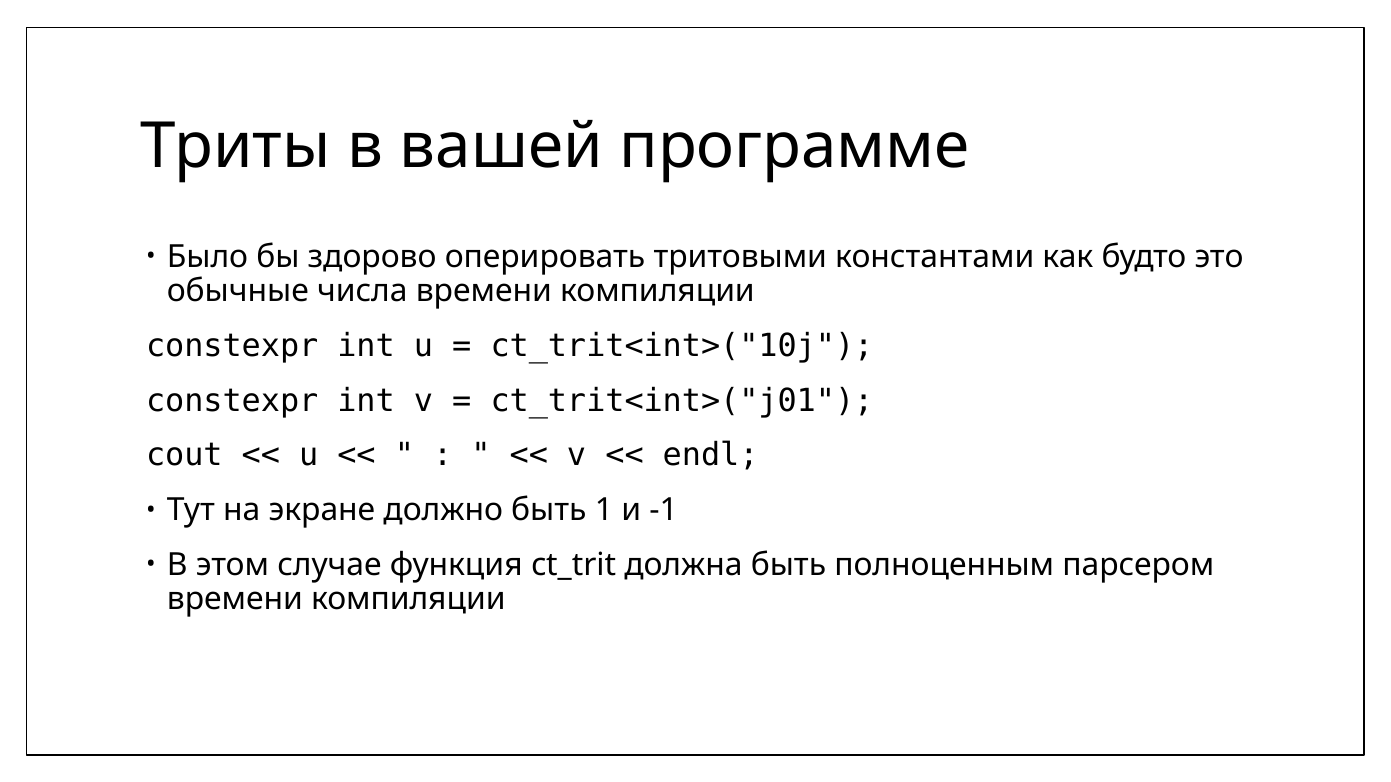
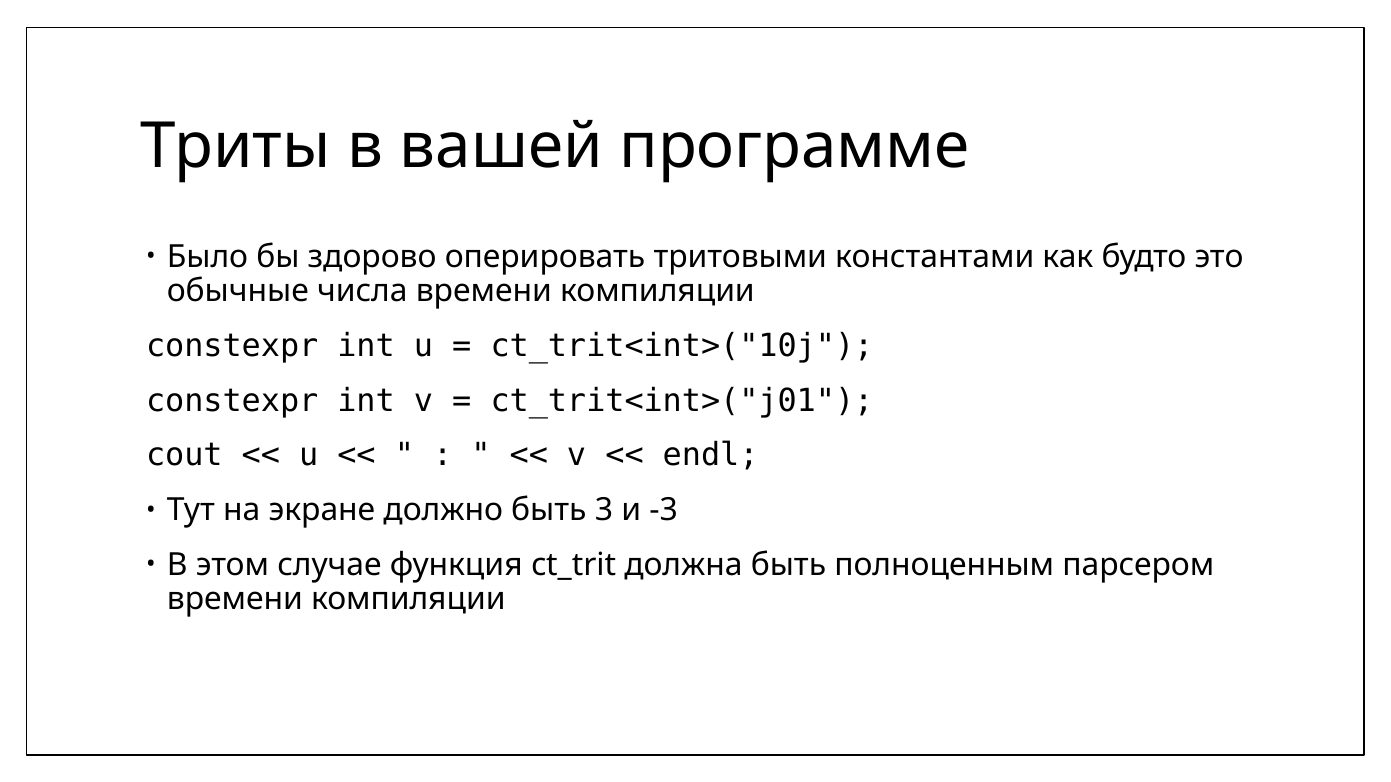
1: 1 -> 3 (604, 510)
-1: -1 -> -3 (664, 510)
